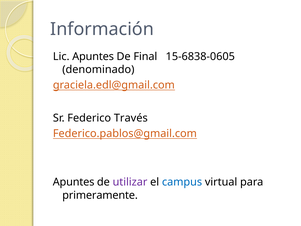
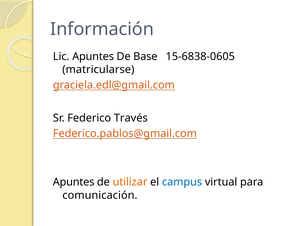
Final: Final -> Base (145, 56)
denominado: denominado -> matricularse (98, 69)
utilizar colour: purple -> orange (130, 182)
primeramente: primeramente -> comunicación (100, 195)
